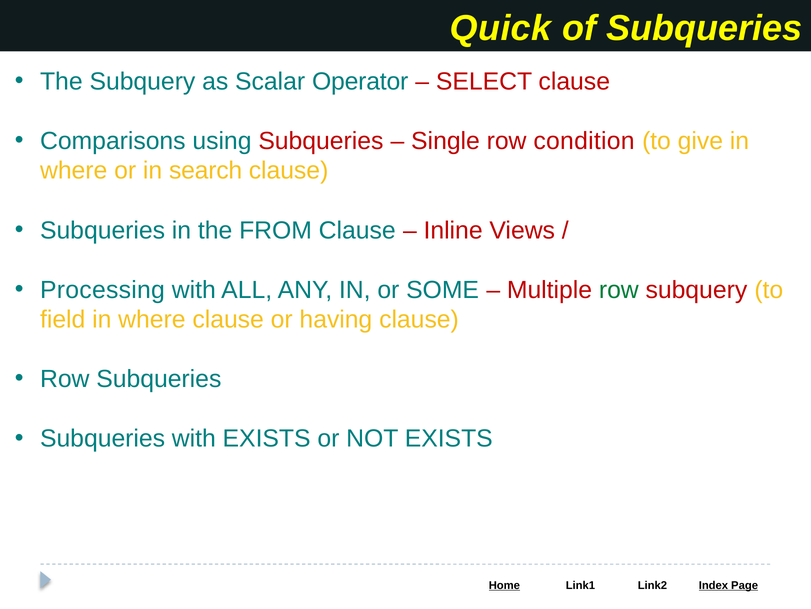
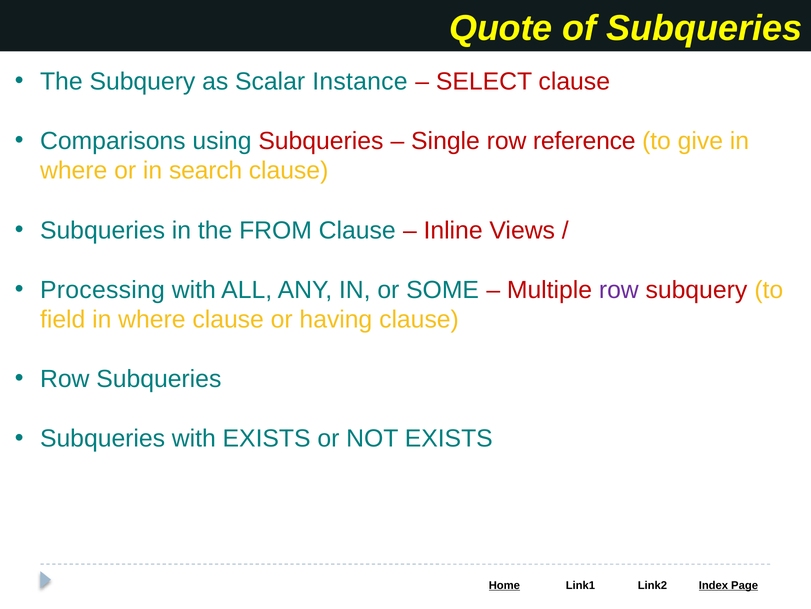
Quick: Quick -> Quote (501, 28)
Operator: Operator -> Instance (360, 81)
condition: condition -> reference (584, 141)
row colour: green -> purple (619, 289)
